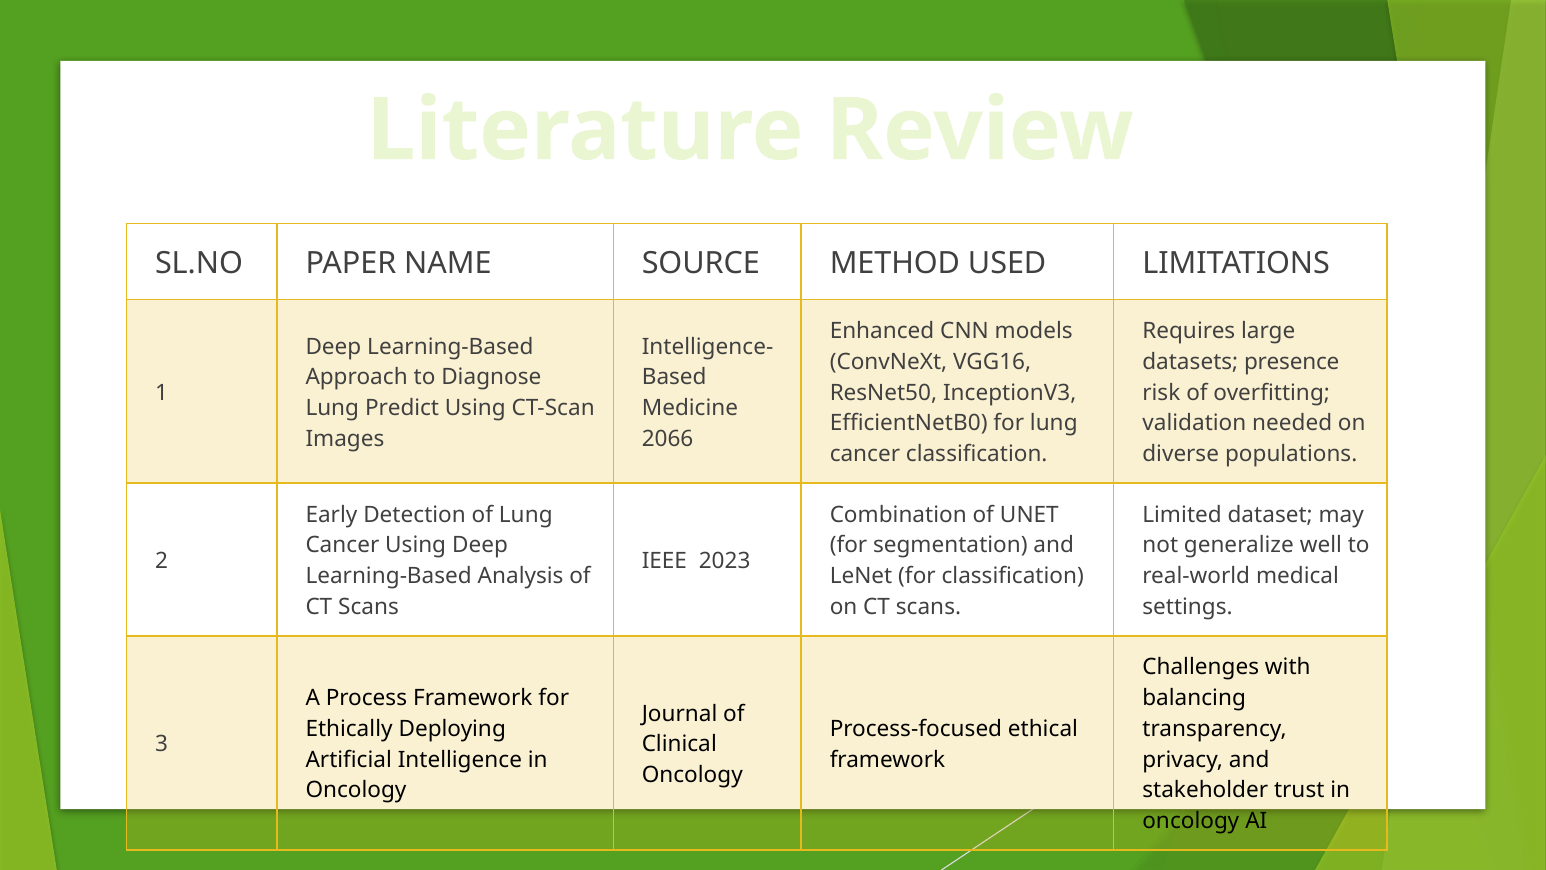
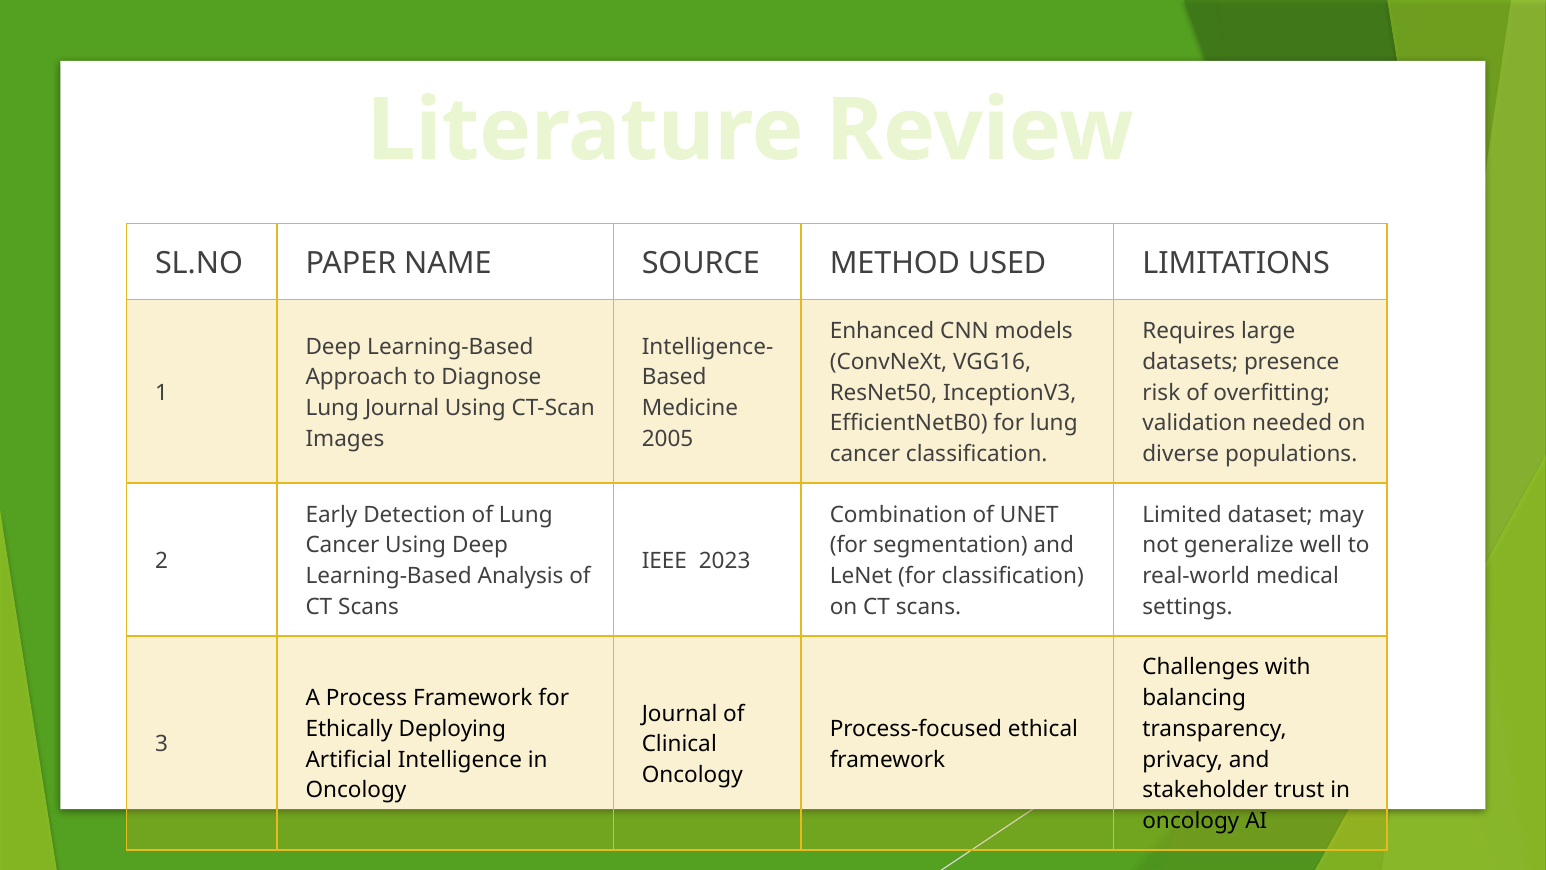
Lung Predict: Predict -> Journal (402, 408)
2066: 2066 -> 2005 (668, 439)
